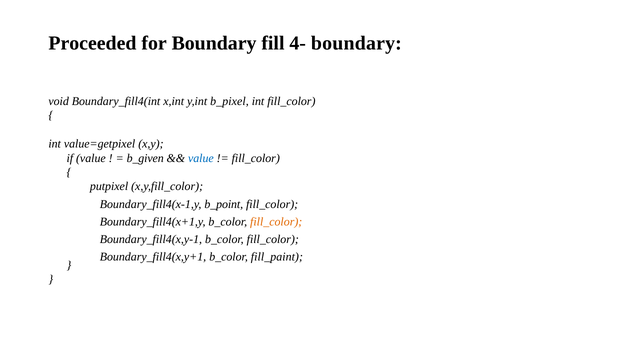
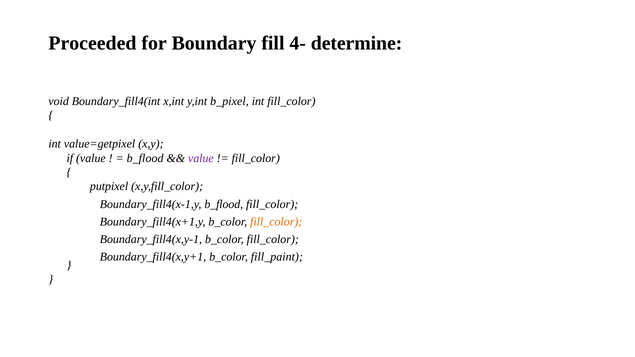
4- boundary: boundary -> determine (357, 43)
b_given: b_given -> b_flood (145, 158)
value colour: blue -> purple (201, 158)
Boundary_fill4(x-1,y b_point: b_point -> b_flood (224, 204)
